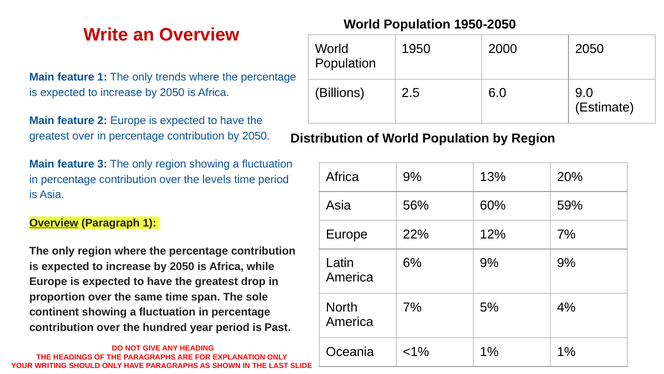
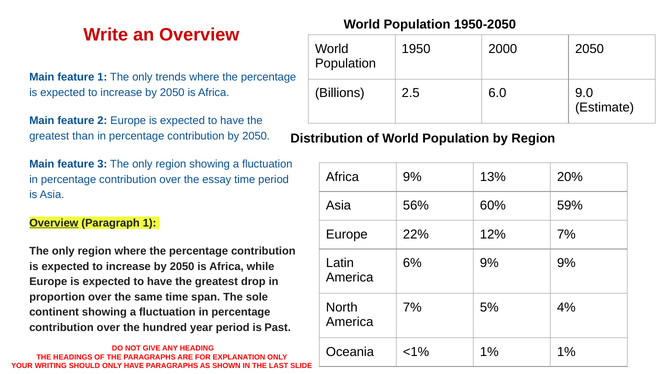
greatest over: over -> than (83, 136)
levels: levels -> essay (217, 179)
